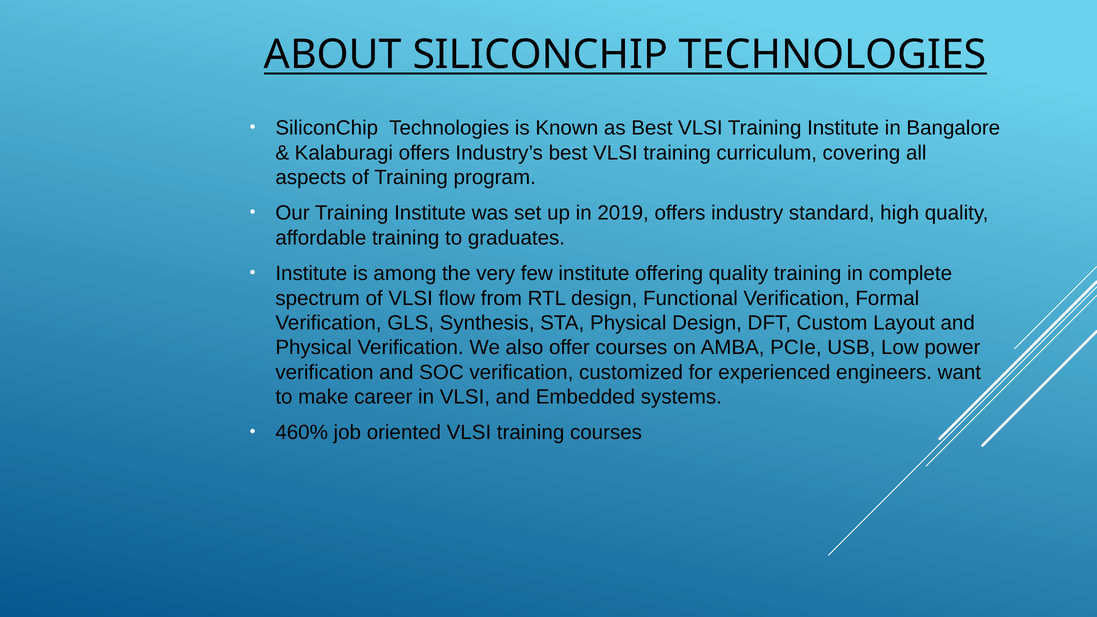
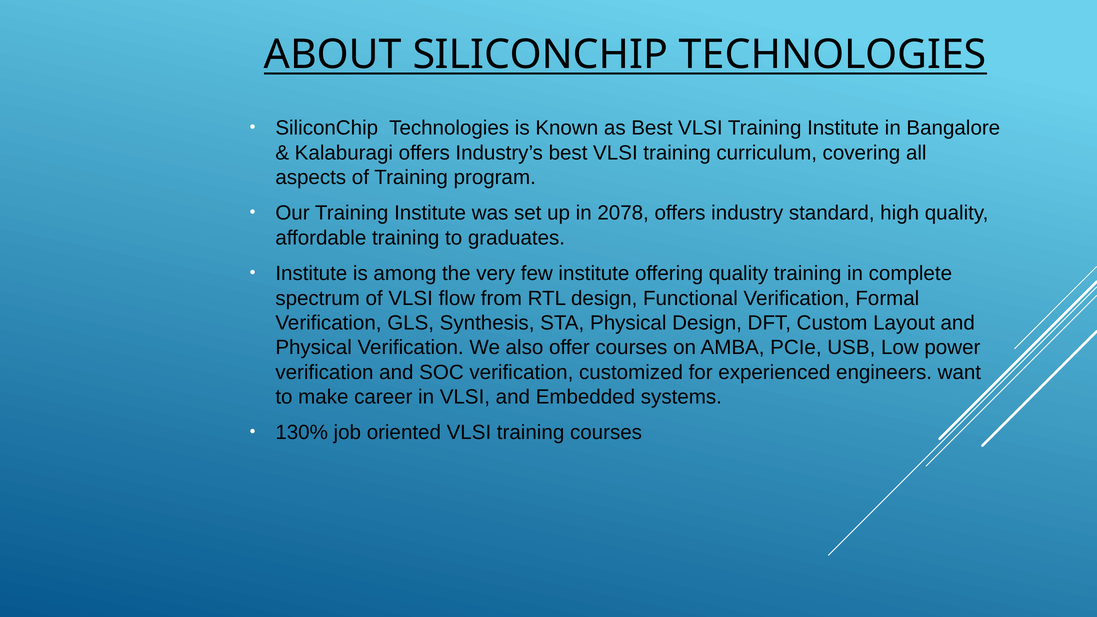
2019: 2019 -> 2078 (623, 213)
460%: 460% -> 130% (302, 433)
